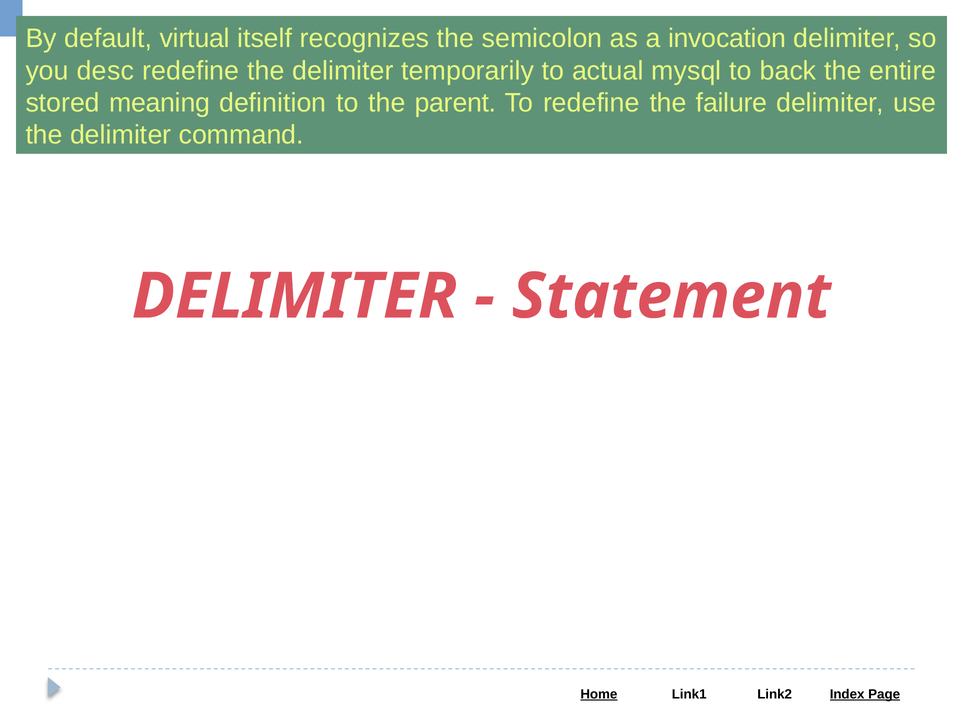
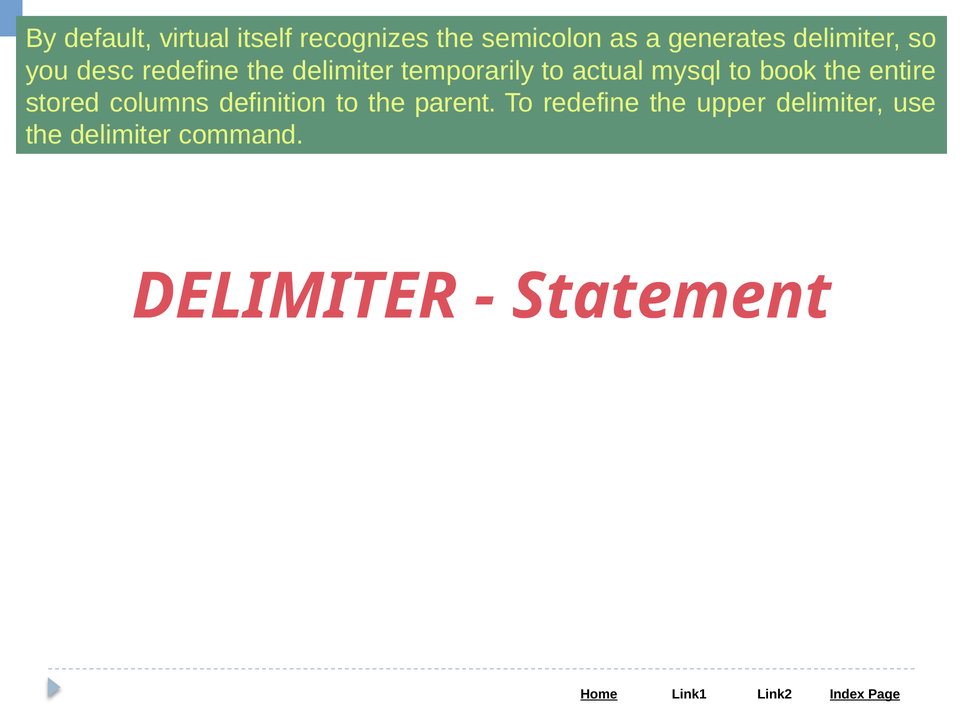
invocation: invocation -> generates (727, 39)
back: back -> book (788, 71)
meaning: meaning -> columns (159, 103)
failure: failure -> upper (731, 103)
